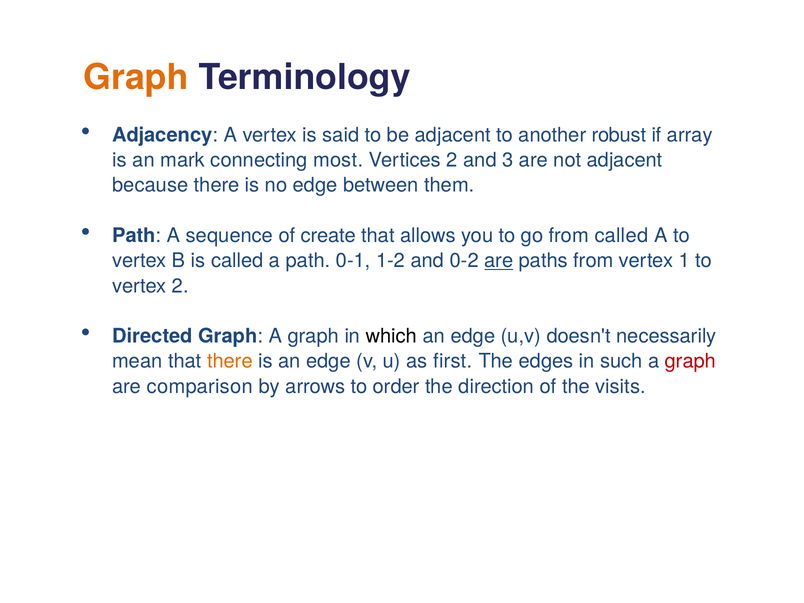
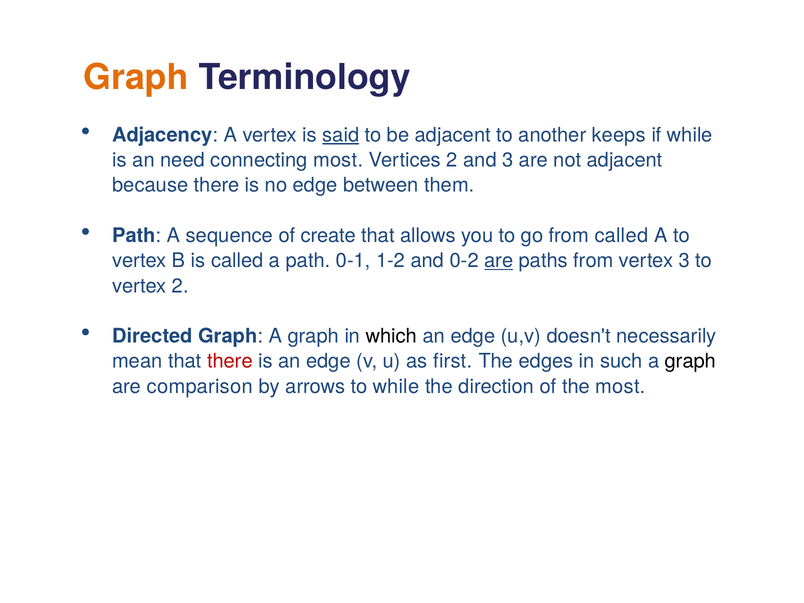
said underline: none -> present (341, 135)
robust: robust -> keeps (619, 135)
if array: array -> while (690, 135)
mark: mark -> need (183, 160)
vertex 1: 1 -> 3 (684, 261)
there colour: orange -> red (230, 361)
graph colour: red -> black (690, 361)
to order: order -> while (396, 386)
the visits: visits -> most (620, 386)
